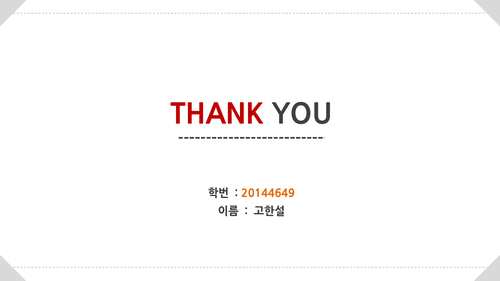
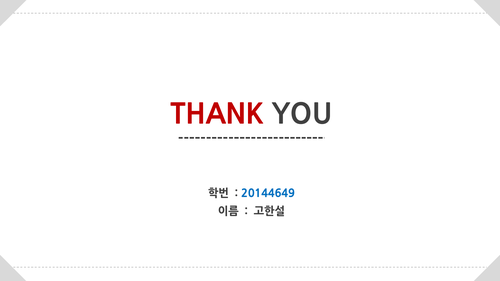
20144649 colour: orange -> blue (268, 194)
